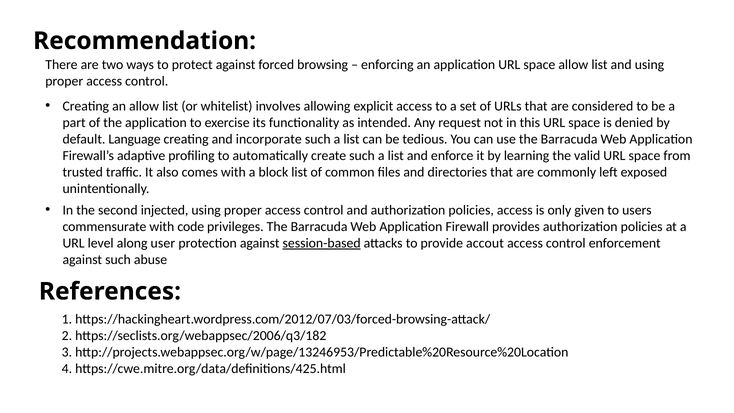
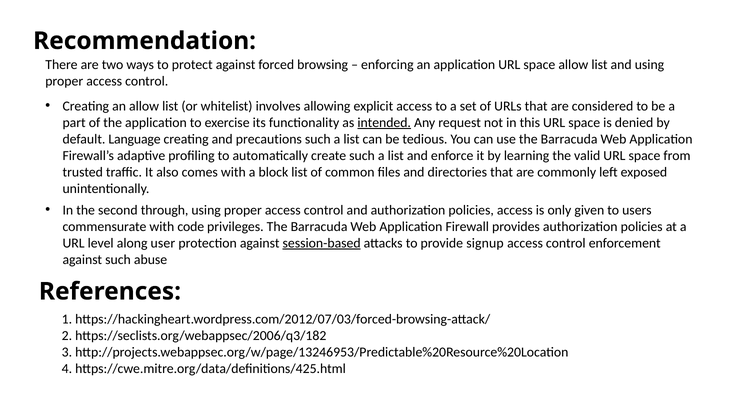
intended underline: none -> present (384, 123)
incorporate: incorporate -> precautions (269, 139)
injected: injected -> through (165, 210)
accout: accout -> signup (485, 243)
